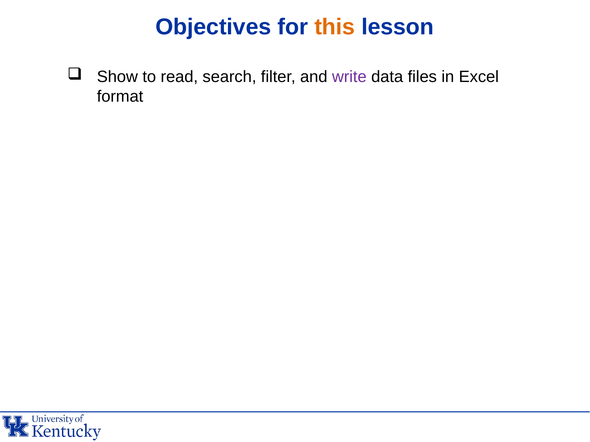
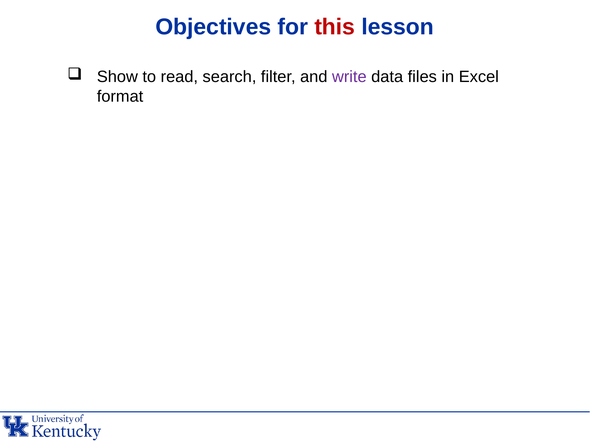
this colour: orange -> red (335, 27)
